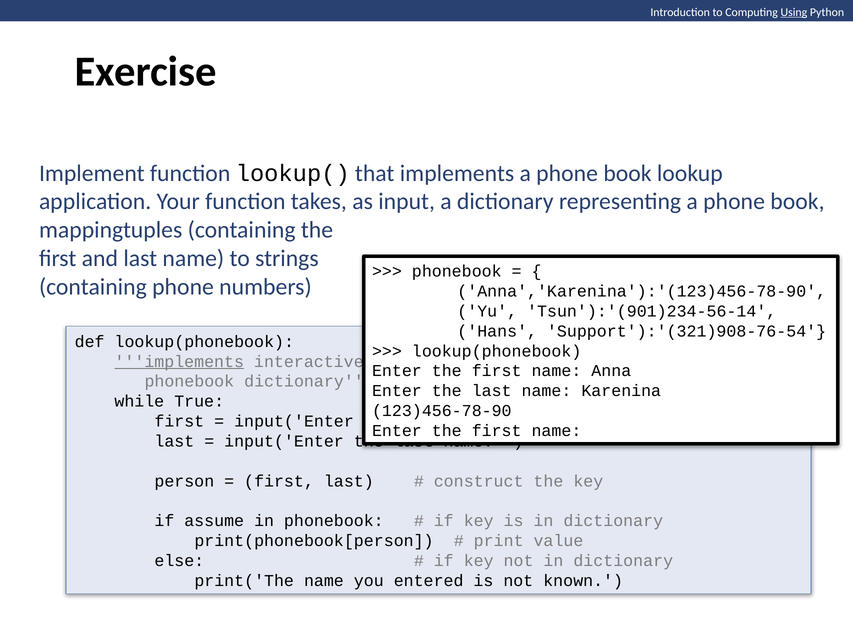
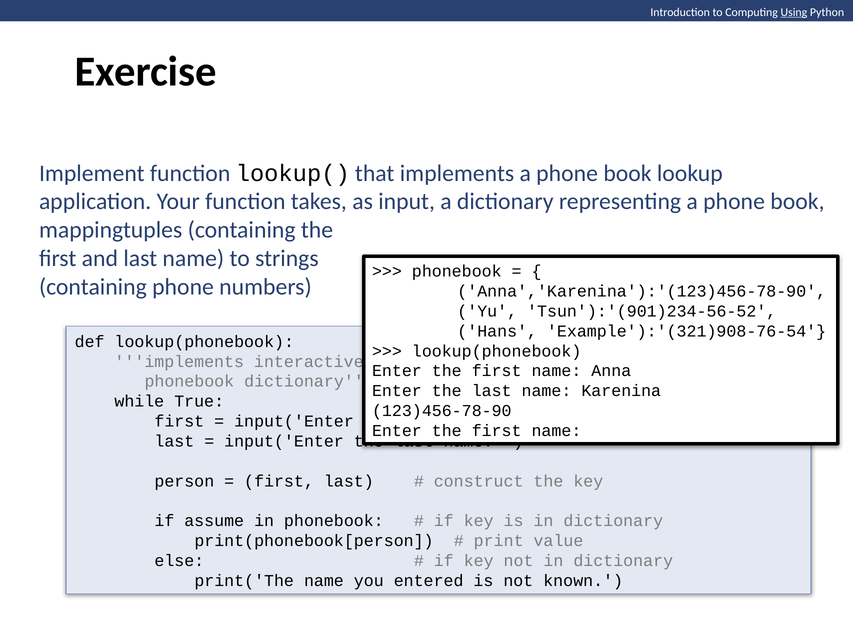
Tsun'):'(901)234-56-14: Tsun'):'(901)234-56-14 -> Tsun'):'(901)234-56-52 (652, 311)
Support'):'(321)908-76-54: Support'):'(321)908-76-54 -> Example'):'(321)908-76-54 (687, 331)
implements underline: present -> none (179, 361)
